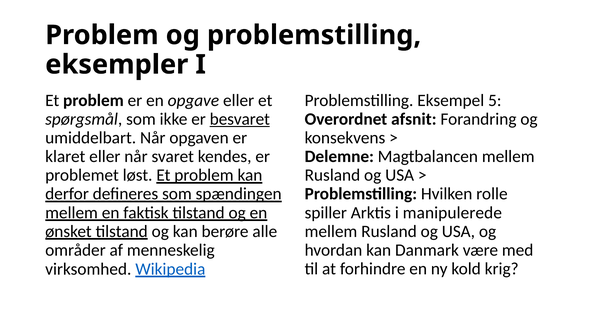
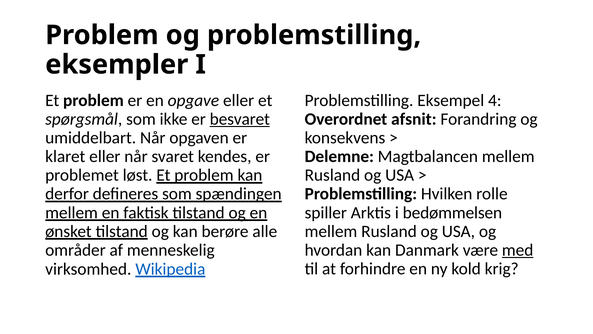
5: 5 -> 4 (495, 100)
manipulerede: manipulerede -> bedømmelsen (452, 212)
med underline: none -> present (518, 250)
